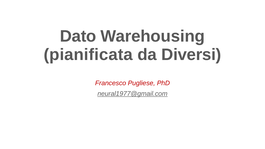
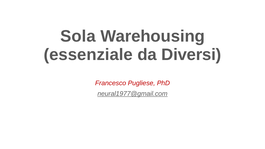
Dato: Dato -> Sola (78, 36)
pianificata: pianificata -> essenziale (88, 55)
